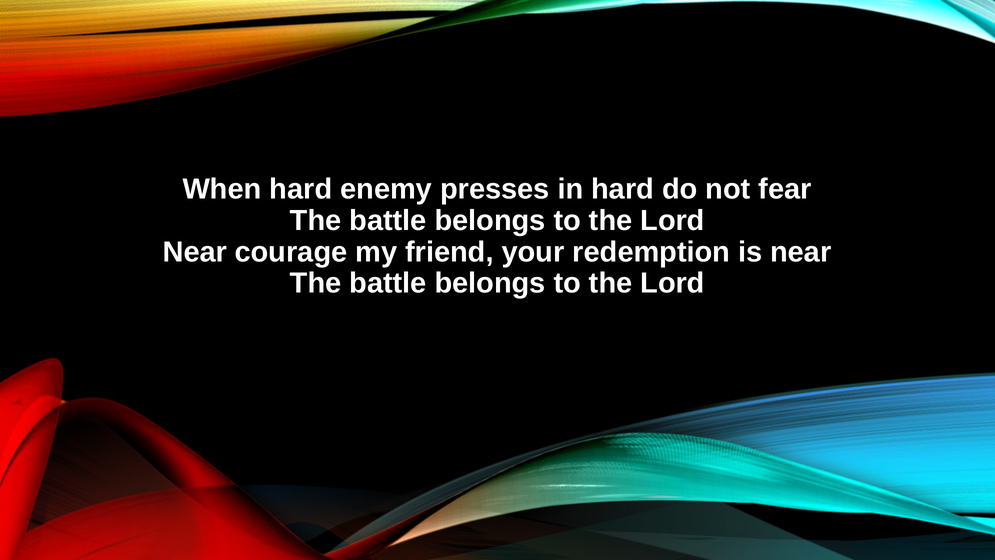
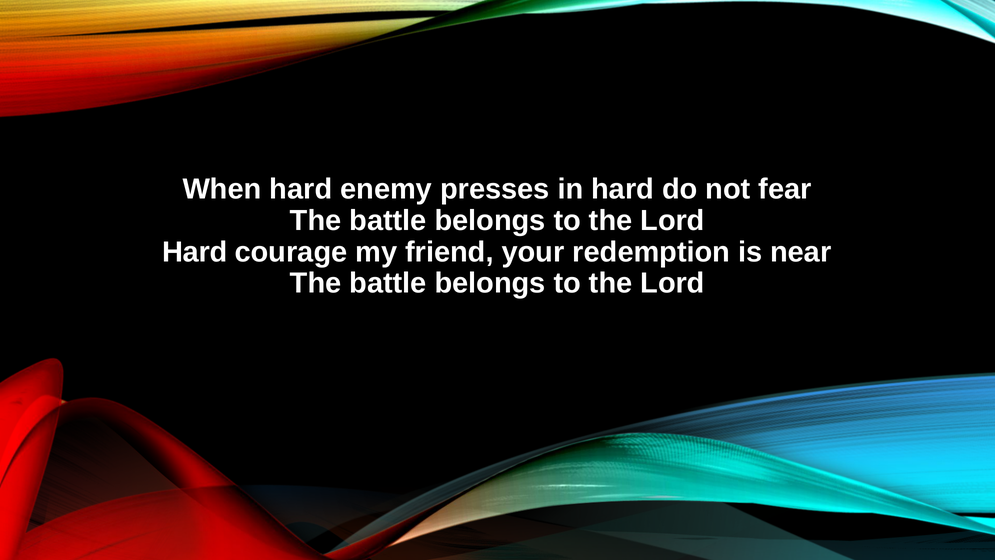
Near: Near -> Hard (195, 252)
